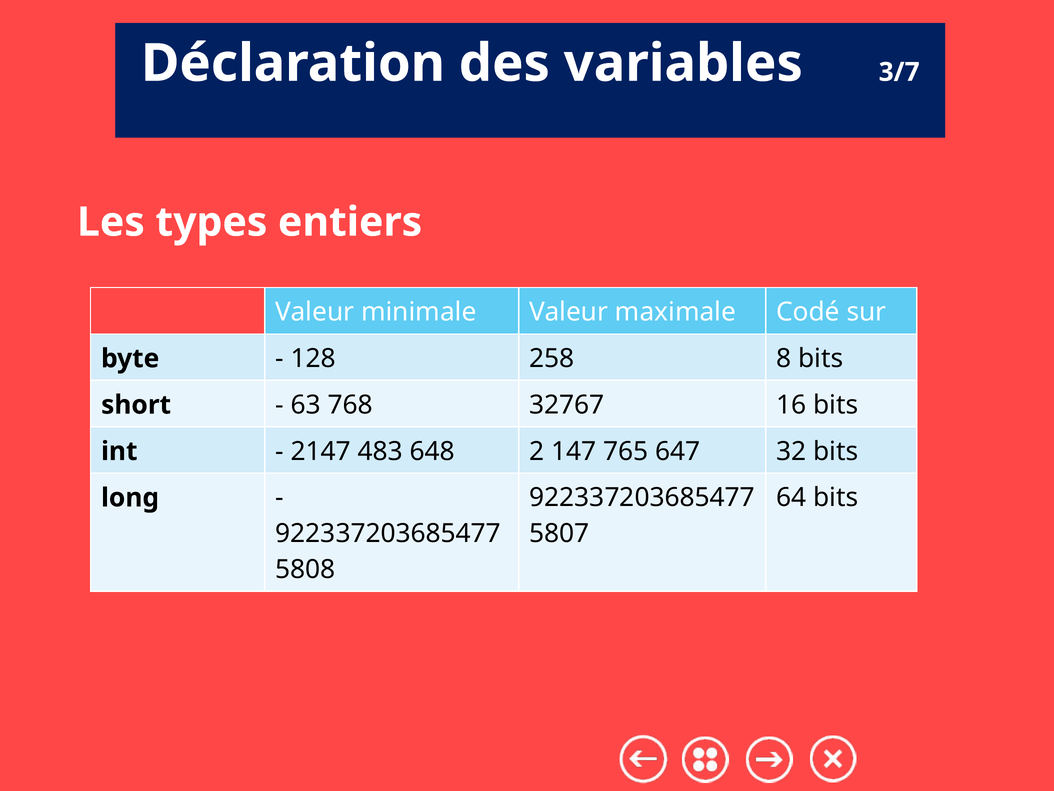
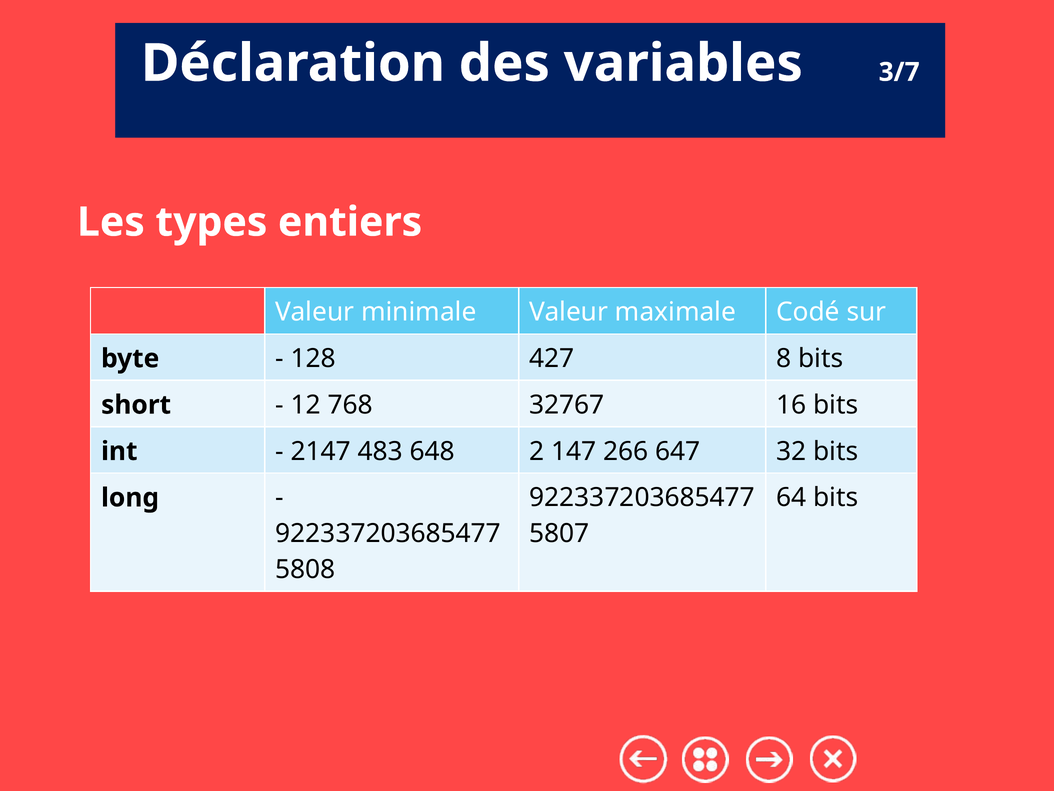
258: 258 -> 427 (552, 358)
63: 63 -> 12 (306, 405)
765: 765 -> 266 (626, 451)
